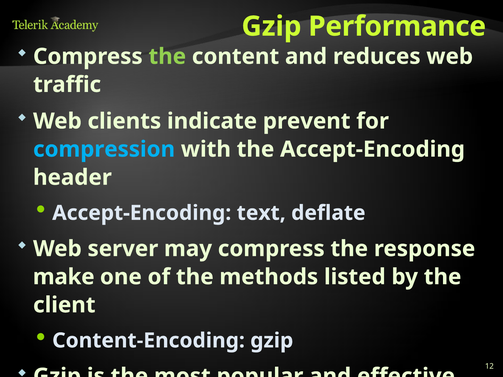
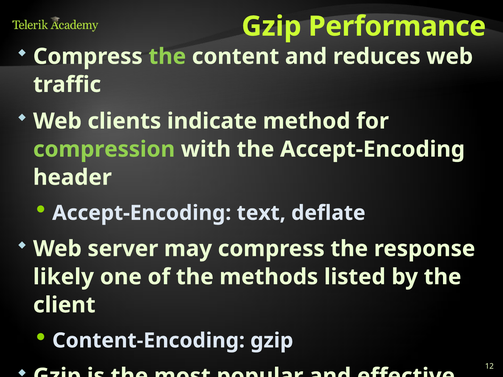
indicate prevent: prevent -> method (307, 121)
compression colour: light blue -> light green (104, 149)
make: make -> likely (64, 277)
